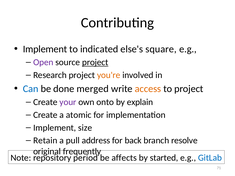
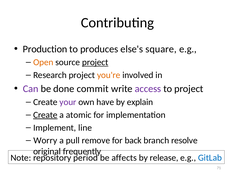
Implement: Implement -> Production (45, 49)
indicated: indicated -> produces (99, 49)
Open colour: purple -> orange (43, 62)
Can colour: blue -> purple (31, 89)
merged: merged -> commit (93, 89)
access colour: orange -> purple (148, 89)
onto: onto -> have (105, 102)
Create underline: none -> present (45, 115)
size: size -> line (85, 128)
Retain: Retain -> Worry (45, 141)
address: address -> remove (96, 141)
started: started -> release (164, 158)
